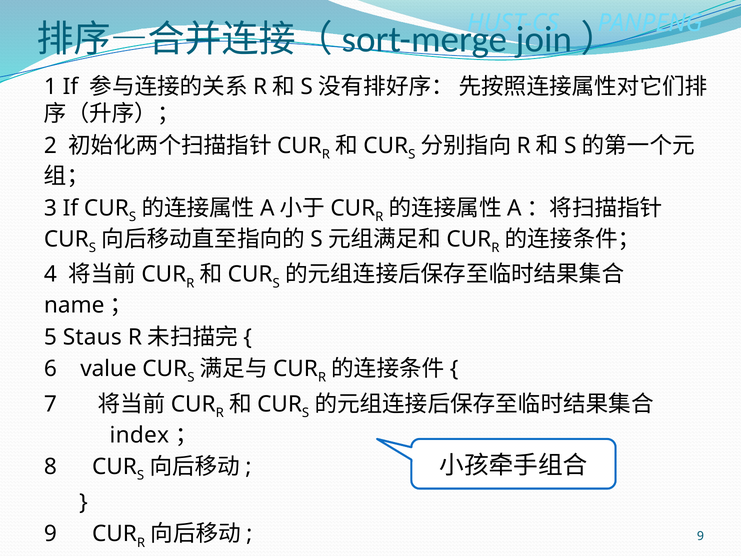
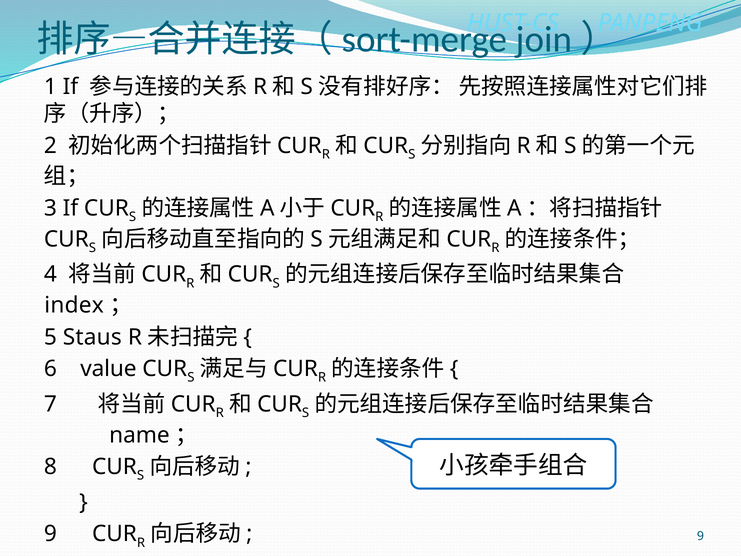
name: name -> index (74, 305)
index: index -> name (139, 435)
